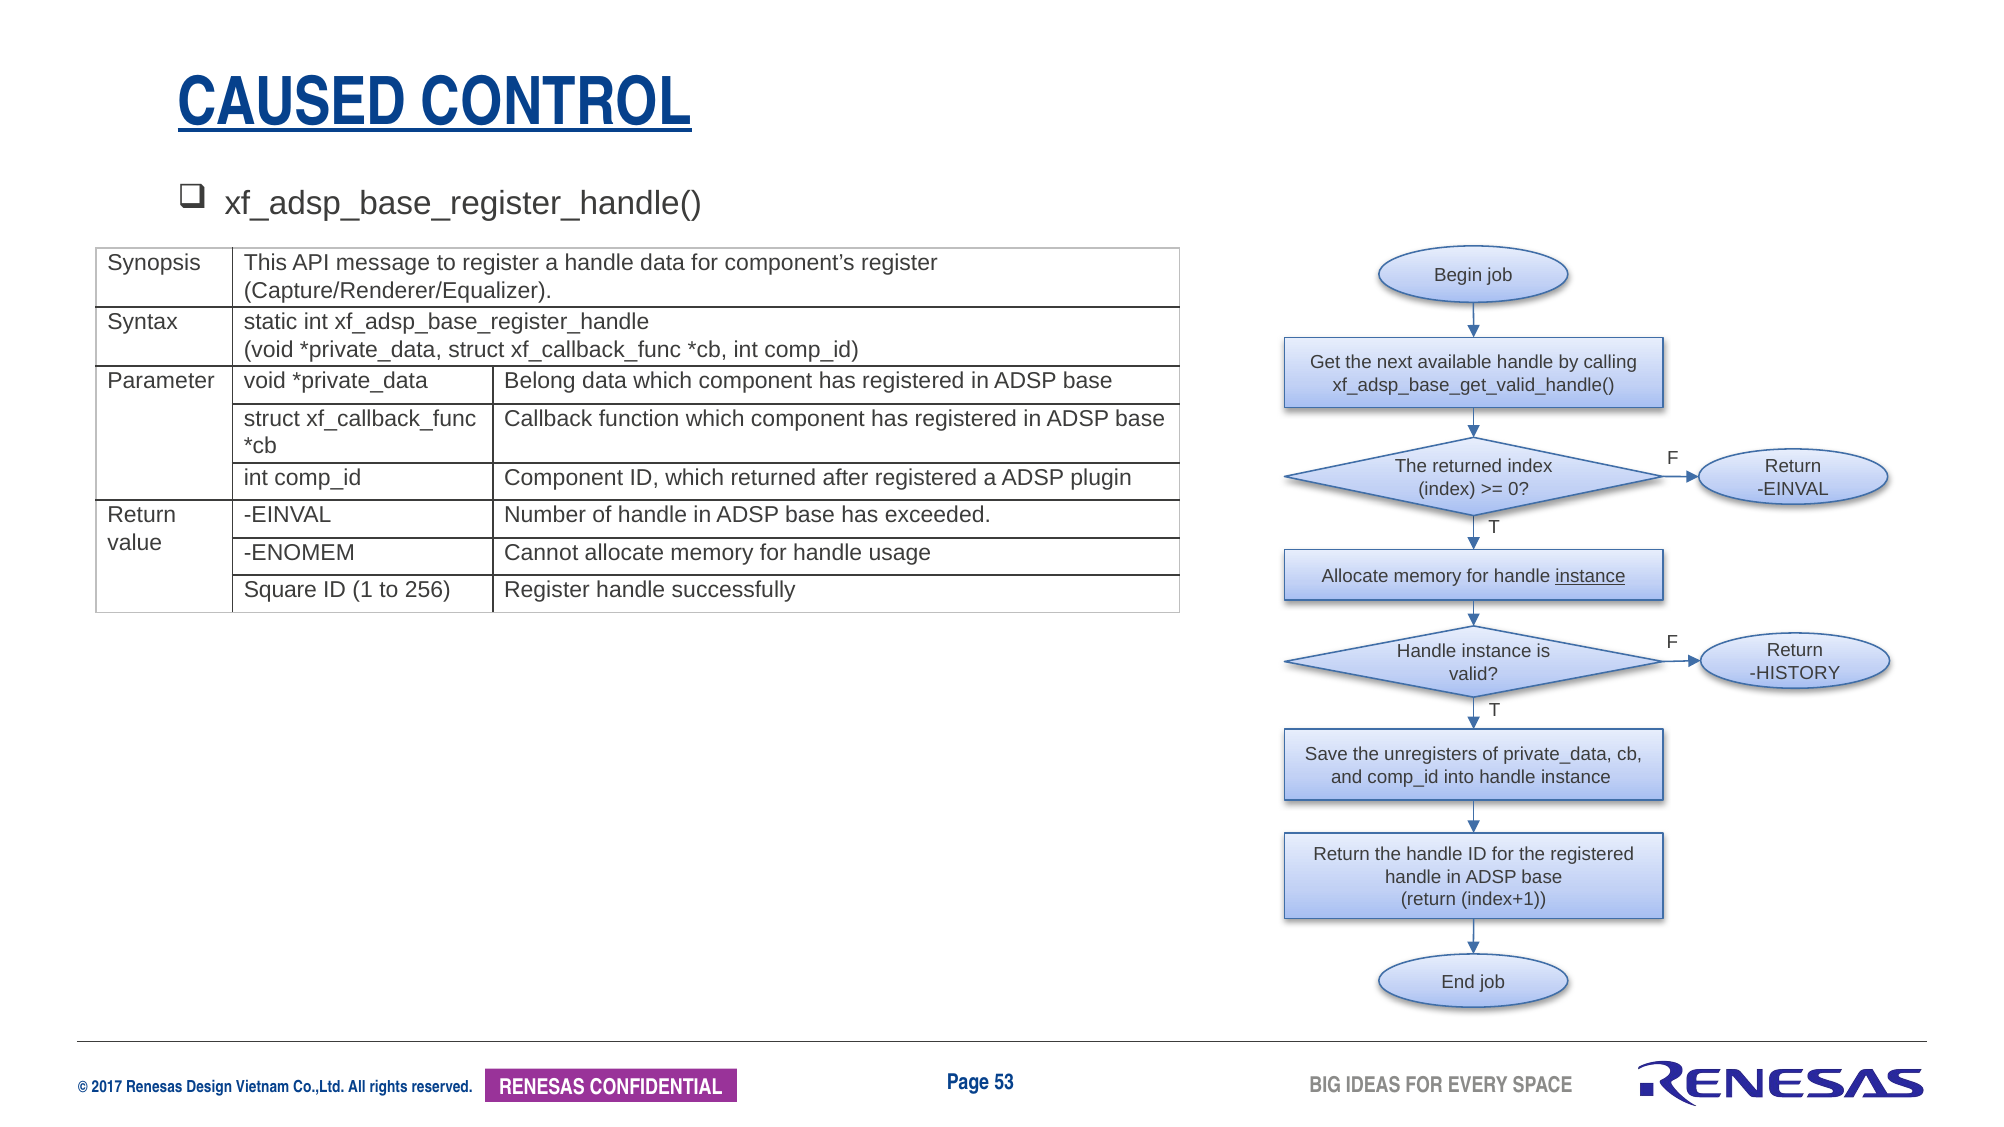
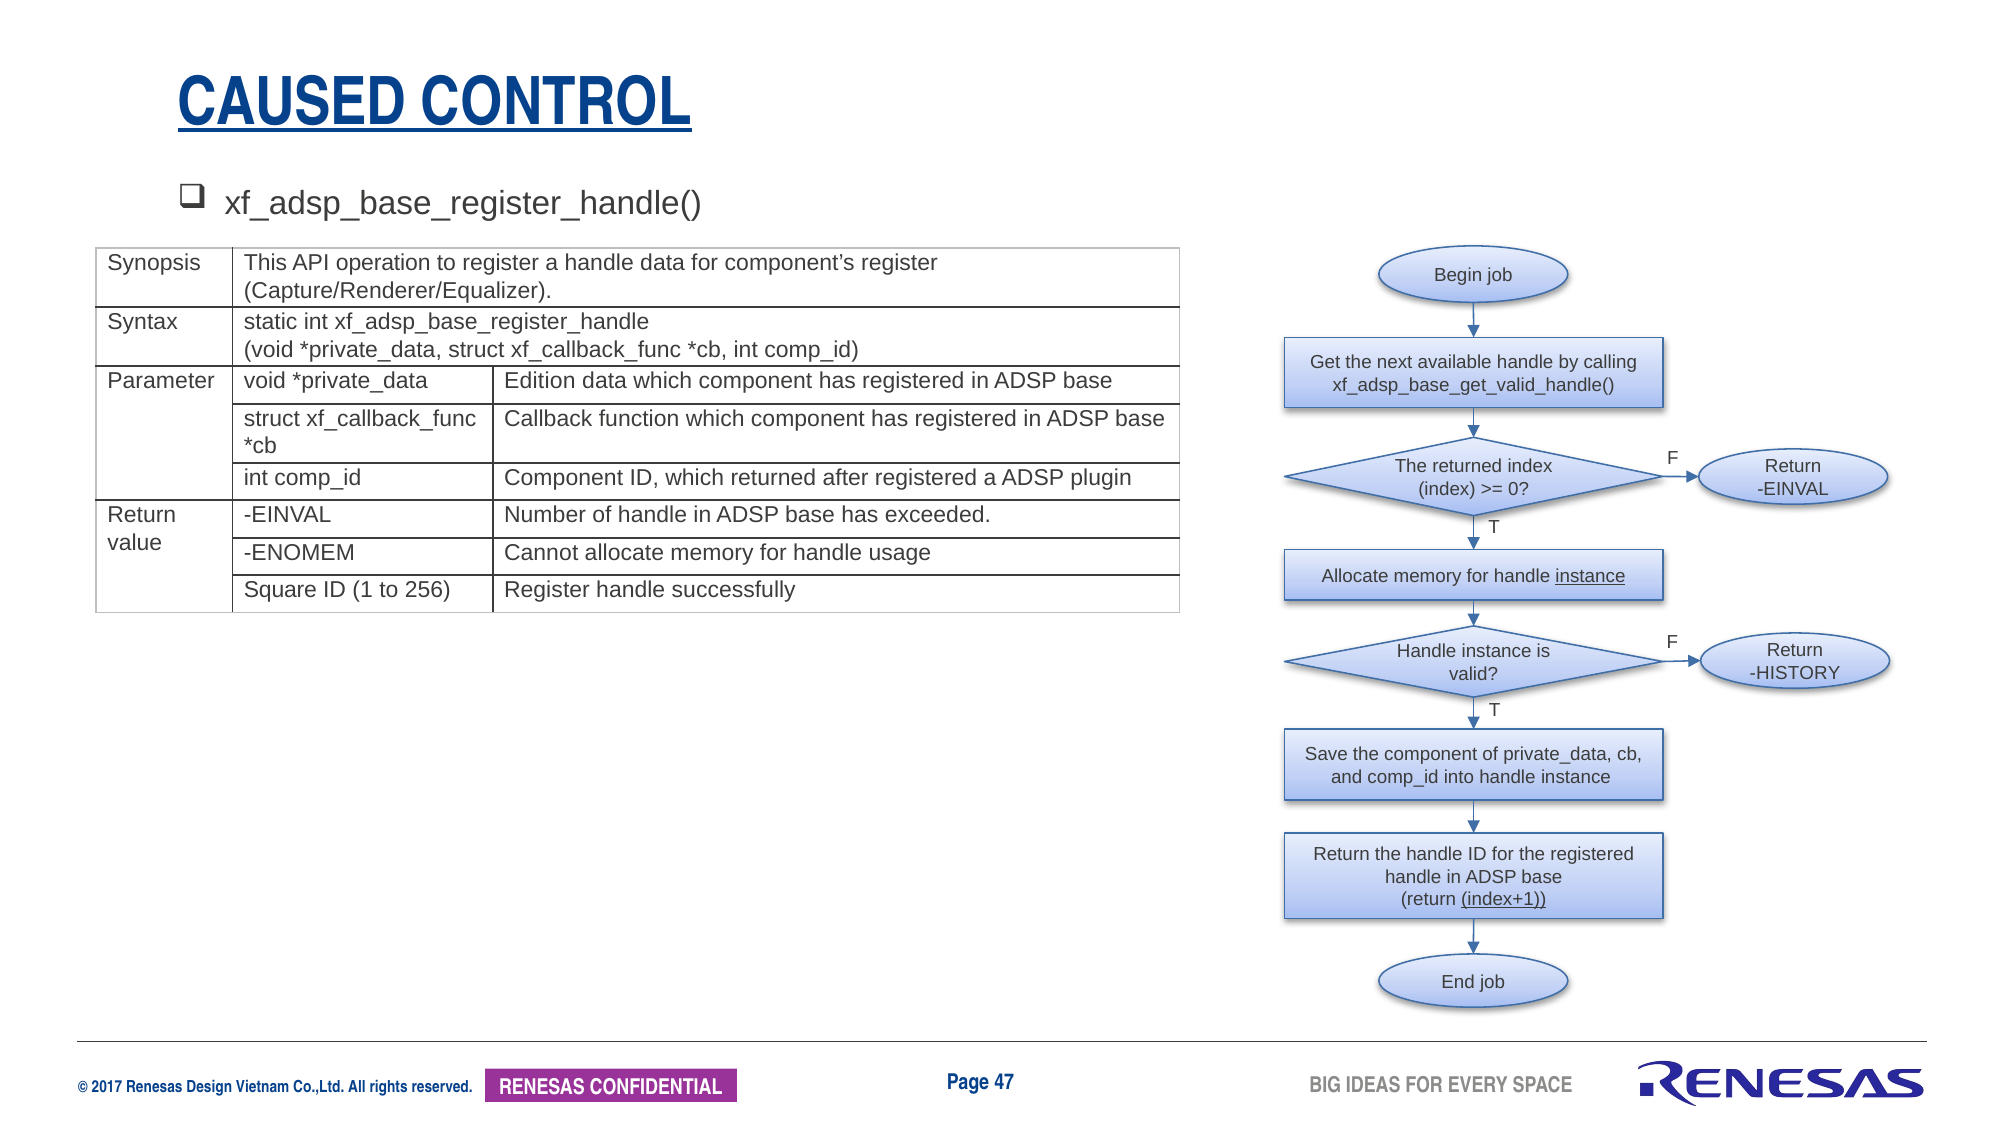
message: message -> operation (383, 263)
Belong: Belong -> Edition (540, 381)
the unregisters: unregisters -> component (1431, 755)
index+1 underline: none -> present (1504, 900)
53: 53 -> 47 (1004, 1082)
